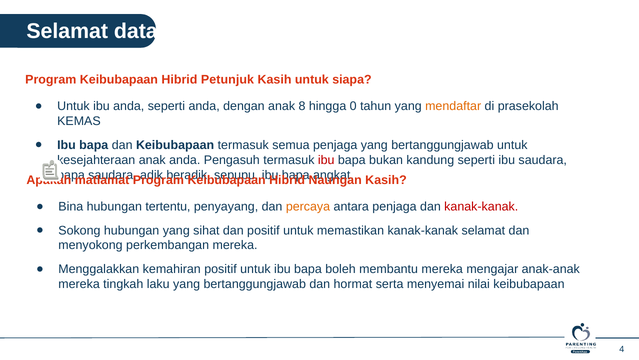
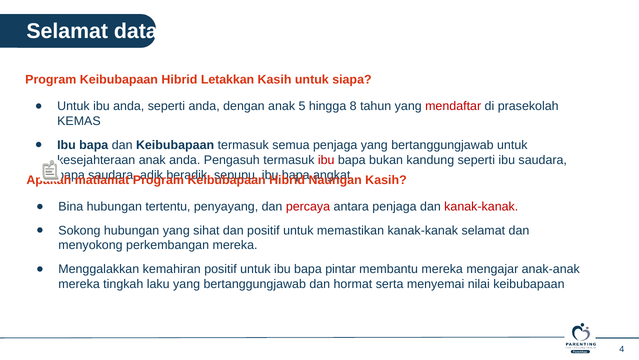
Petunjuk: Petunjuk -> Letakkan (228, 79)
8: 8 -> 5 (302, 106)
0: 0 -> 8 (353, 106)
mendaftar colour: orange -> red (453, 106)
percaya colour: orange -> red (308, 206)
boleh: boleh -> pintar (341, 269)
